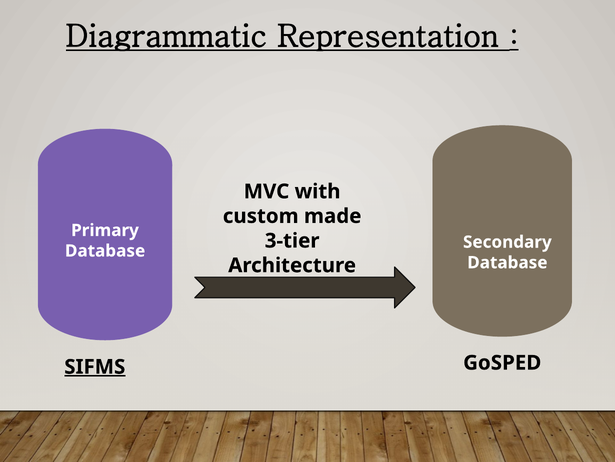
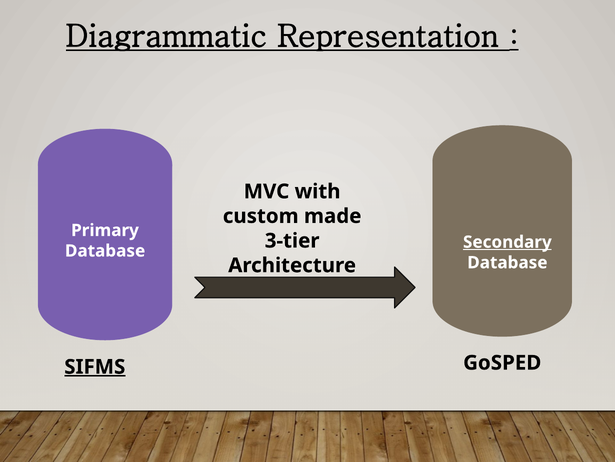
Secondary underline: none -> present (507, 242)
